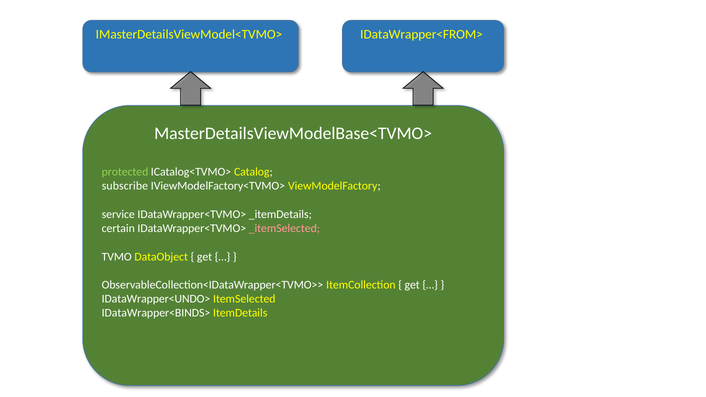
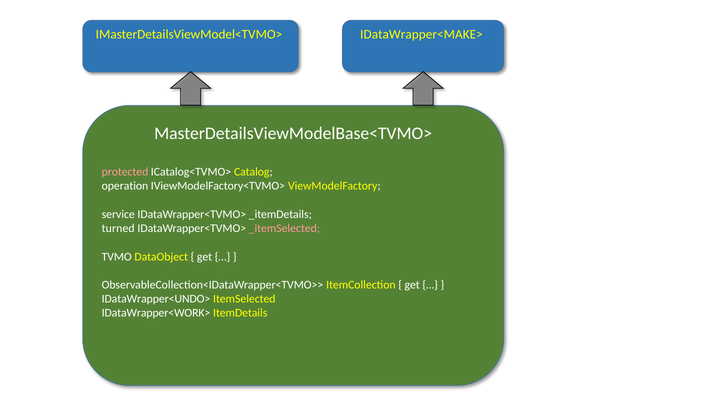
IDataWrapper<FROM>: IDataWrapper<FROM> -> IDataWrapper<MAKE> (421, 34)
protected colour: light green -> pink (125, 172)
subscribe: subscribe -> operation (125, 186)
certain: certain -> turned (118, 229)
IDataWrapper<BINDS>: IDataWrapper<BINDS> -> IDataWrapper<WORK> (156, 313)
